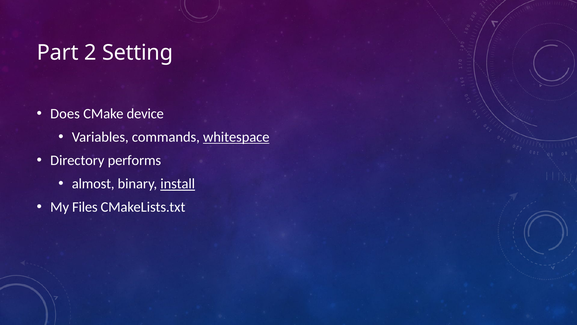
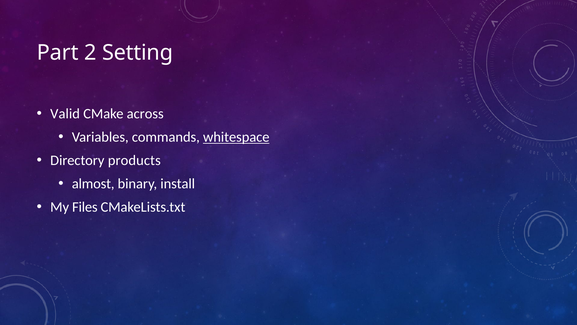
Does: Does -> Valid (65, 114)
device: device -> across (145, 114)
performs: performs -> products (134, 160)
install underline: present -> none (178, 184)
